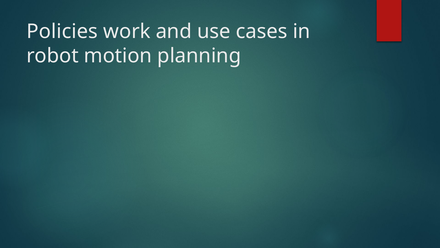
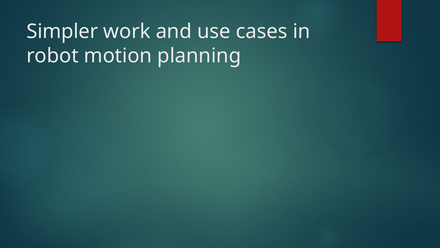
Policies: Policies -> Simpler (62, 32)
